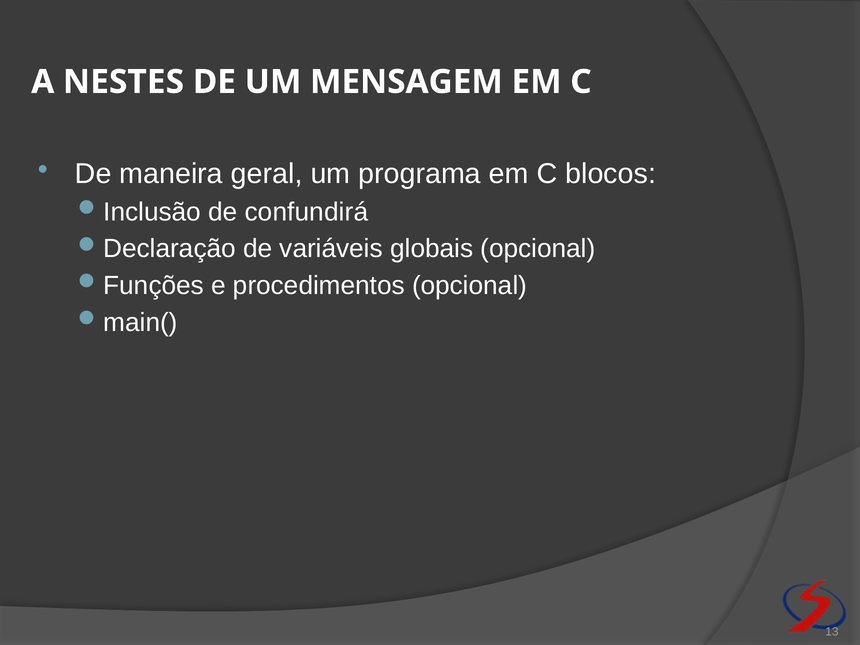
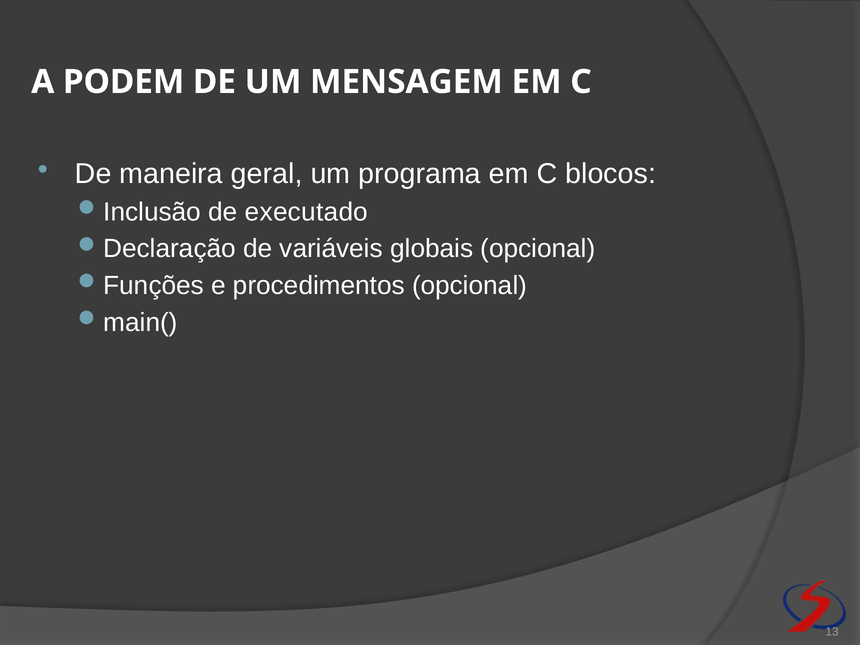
NESTES: NESTES -> PODEM (124, 82)
confundirá: confundirá -> executado (306, 212)
